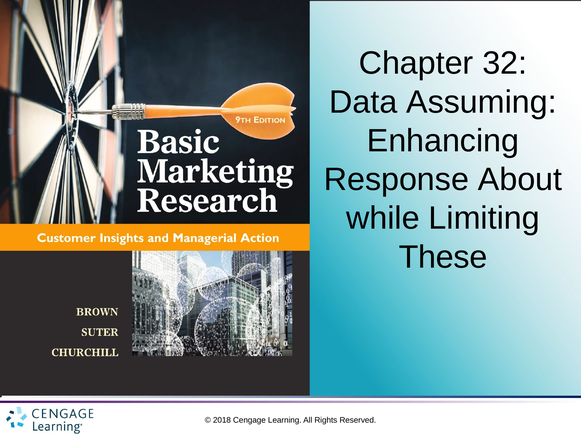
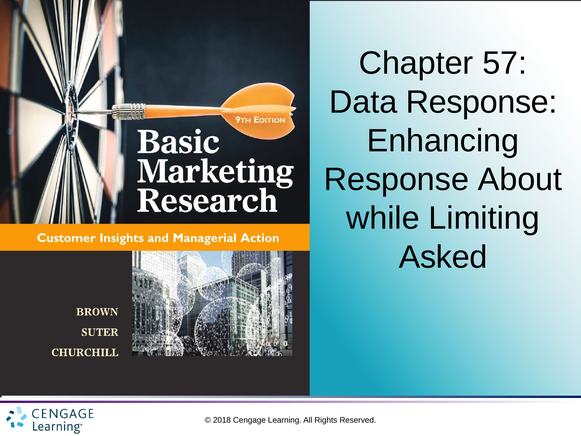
32: 32 -> 57 (505, 63)
Data Assuming: Assuming -> Response (482, 102)
These: These -> Asked (443, 257)
